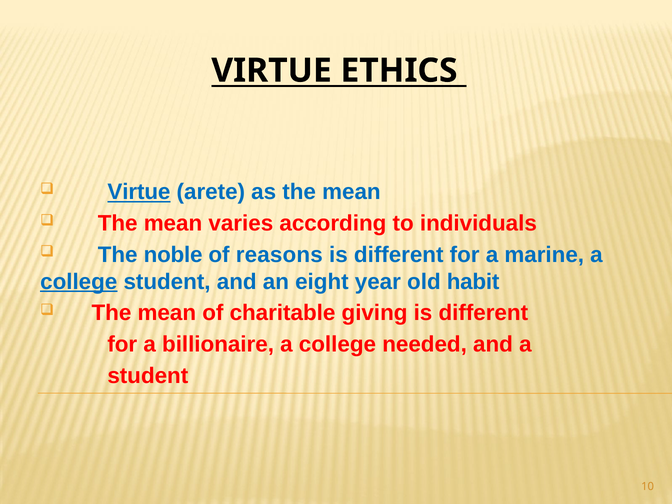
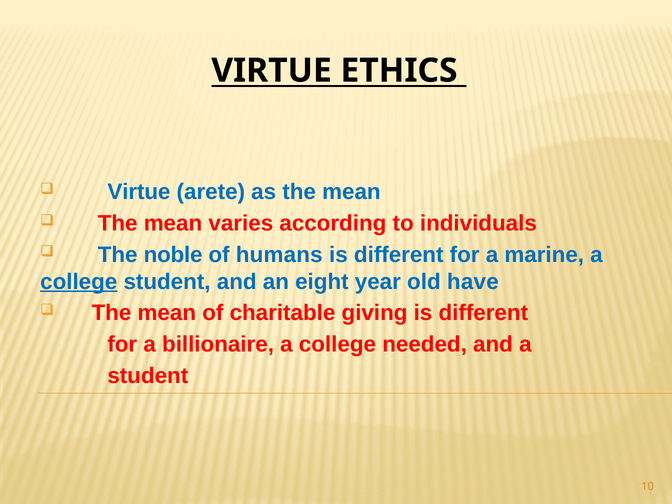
Virtue underline: present -> none (139, 192)
reasons: reasons -> humans (279, 255)
habit: habit -> have (473, 282)
